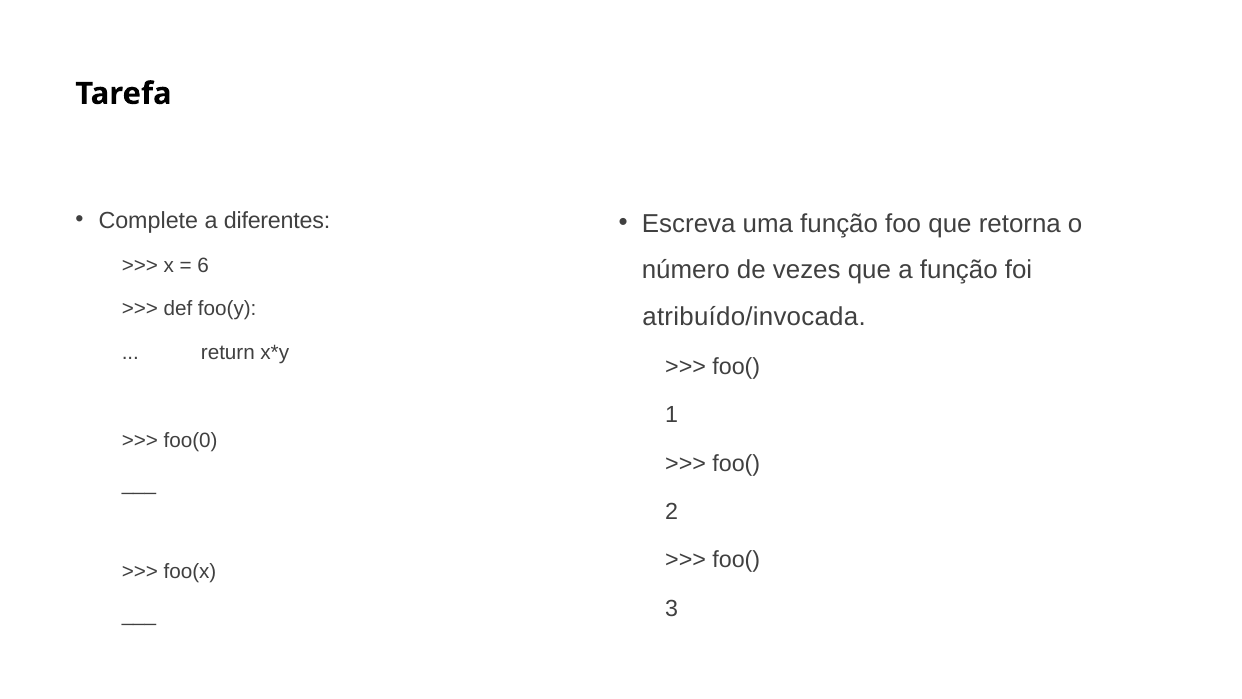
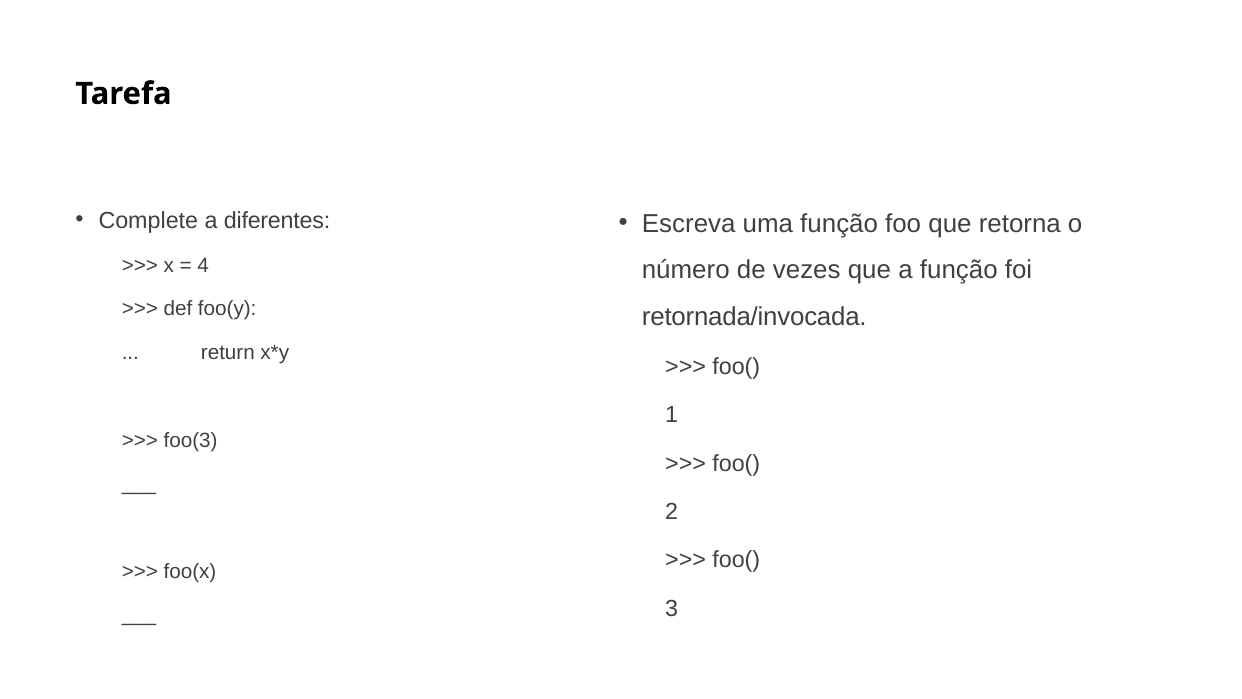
6: 6 -> 4 (203, 265)
atribuído/invocada: atribuído/invocada -> retornada/invocada (754, 317)
foo(0: foo(0 -> foo(3 (191, 440)
